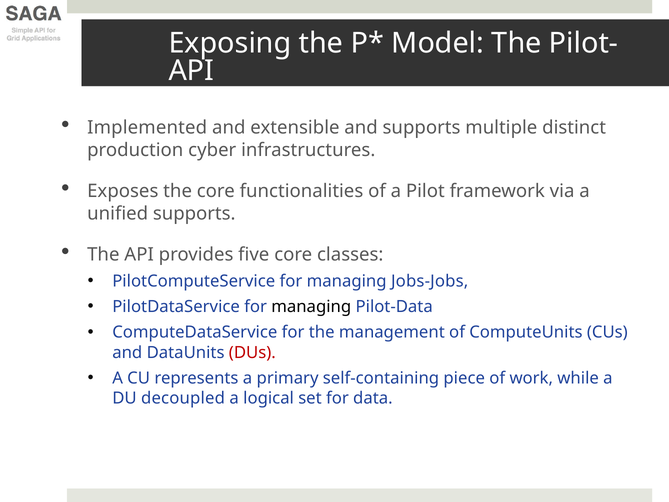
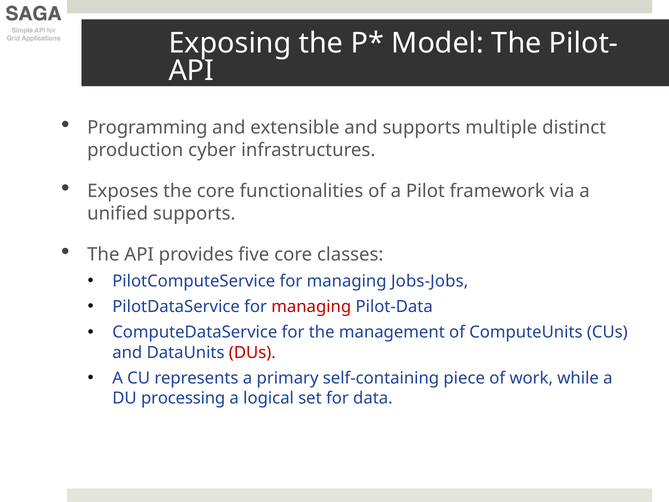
Implemented: Implemented -> Programming (147, 128)
managing colour: black -> red (311, 307)
decoupled: decoupled -> processing (183, 398)
